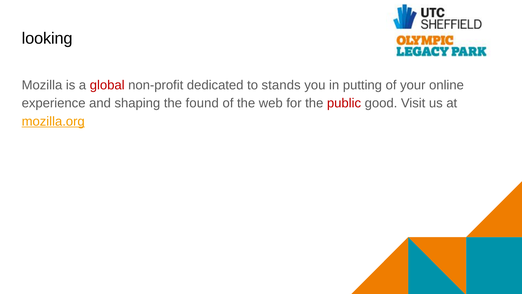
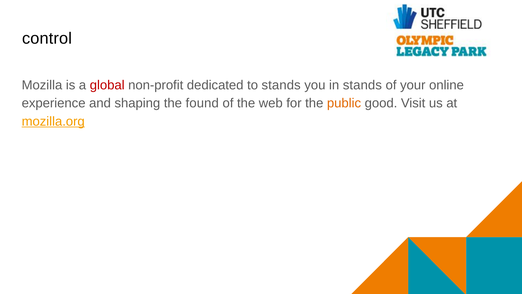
looking: looking -> control (47, 38)
in putting: putting -> stands (362, 85)
public colour: red -> orange (344, 103)
